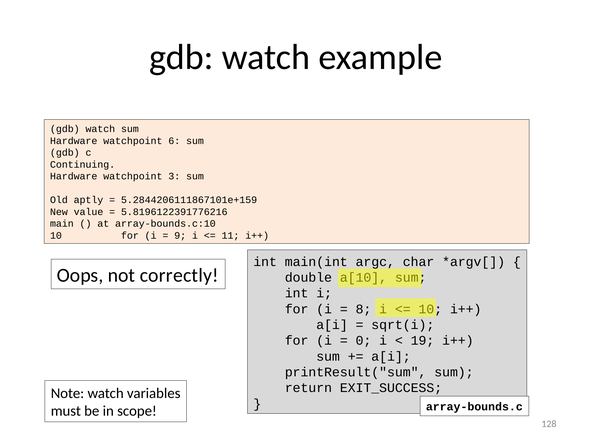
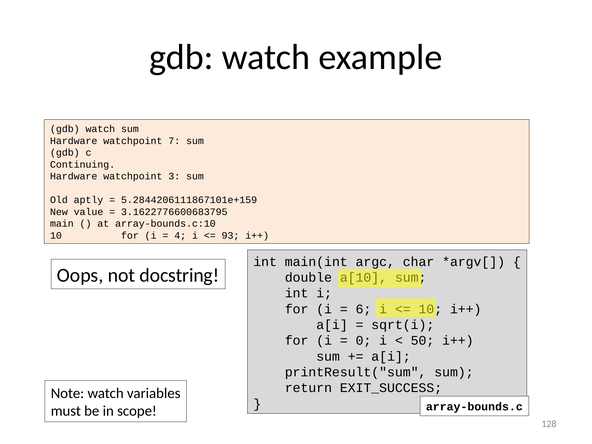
6: 6 -> 7 (174, 141)
5.8196122391776216: 5.8196122391776216 -> 3.1622776600683795 (174, 212)
9: 9 -> 4 (180, 236)
11: 11 -> 93 (230, 236)
correctly: correctly -> docstring (179, 275)
8: 8 -> 6 (363, 309)
19: 19 -> 50 (422, 341)
